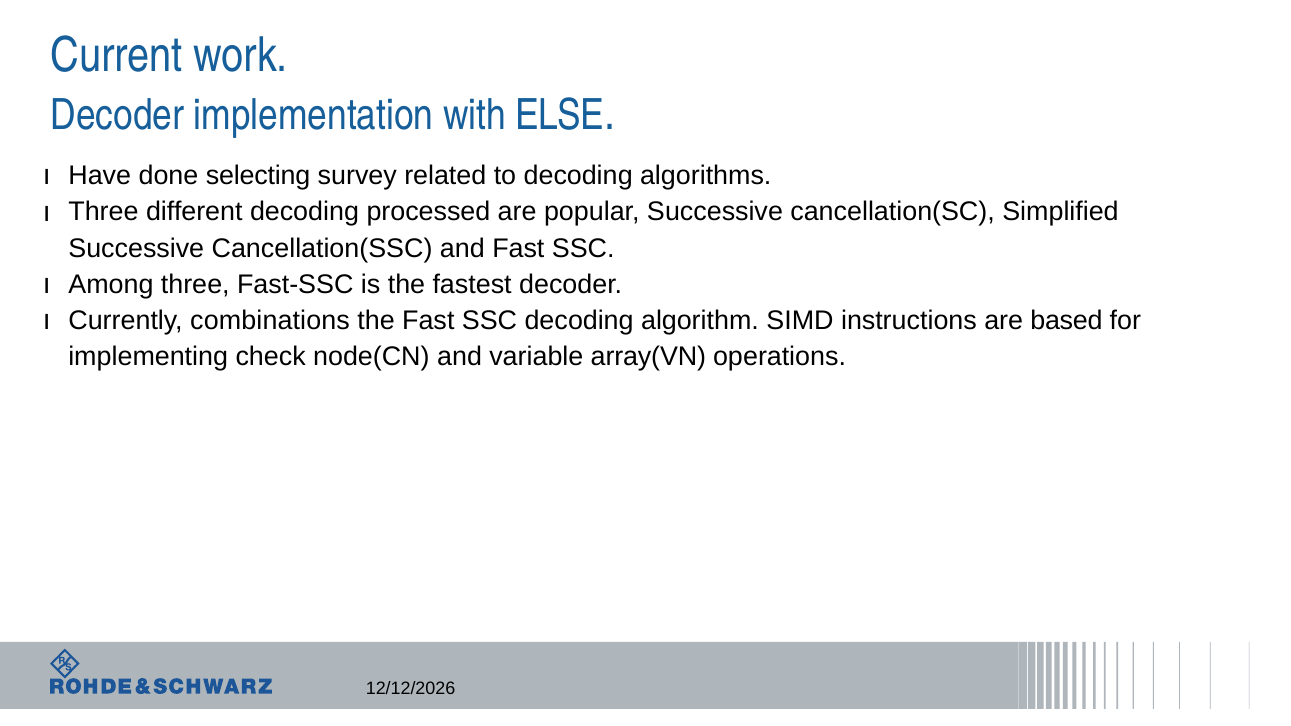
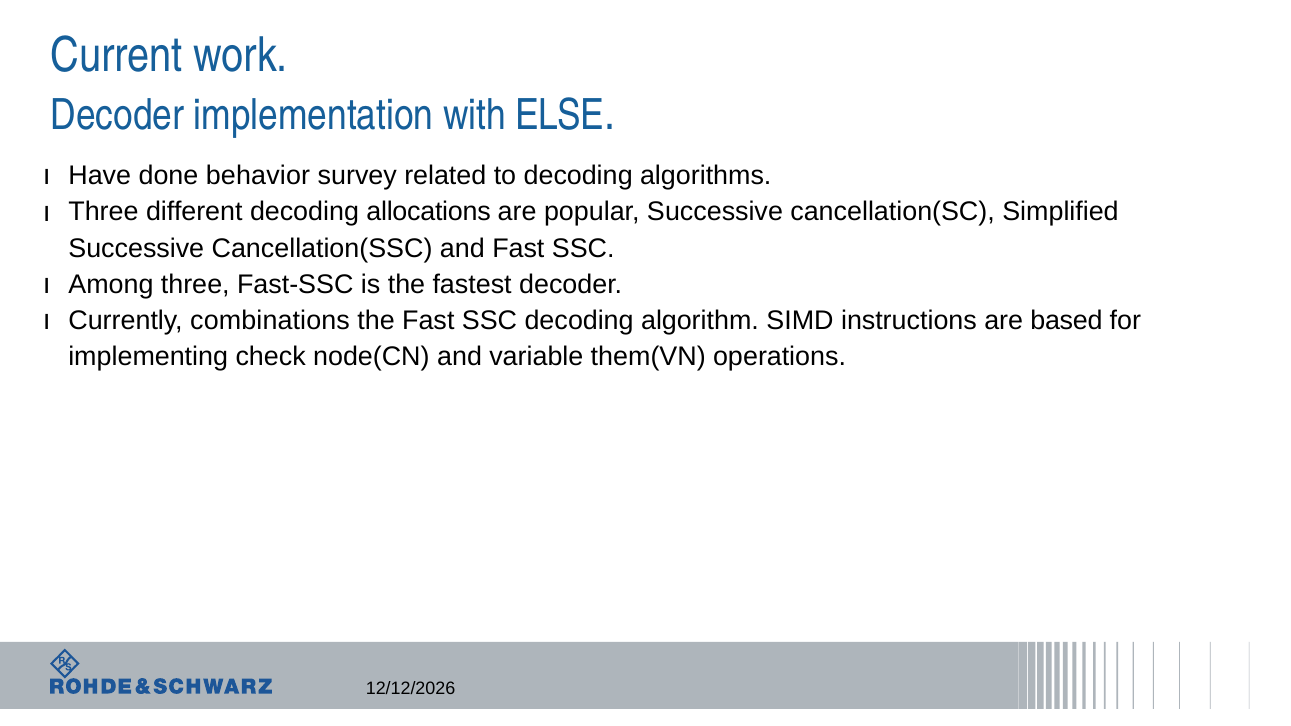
selecting: selecting -> behavior (258, 176)
processed: processed -> allocations (429, 212)
array(VN: array(VN -> them(VN (648, 357)
